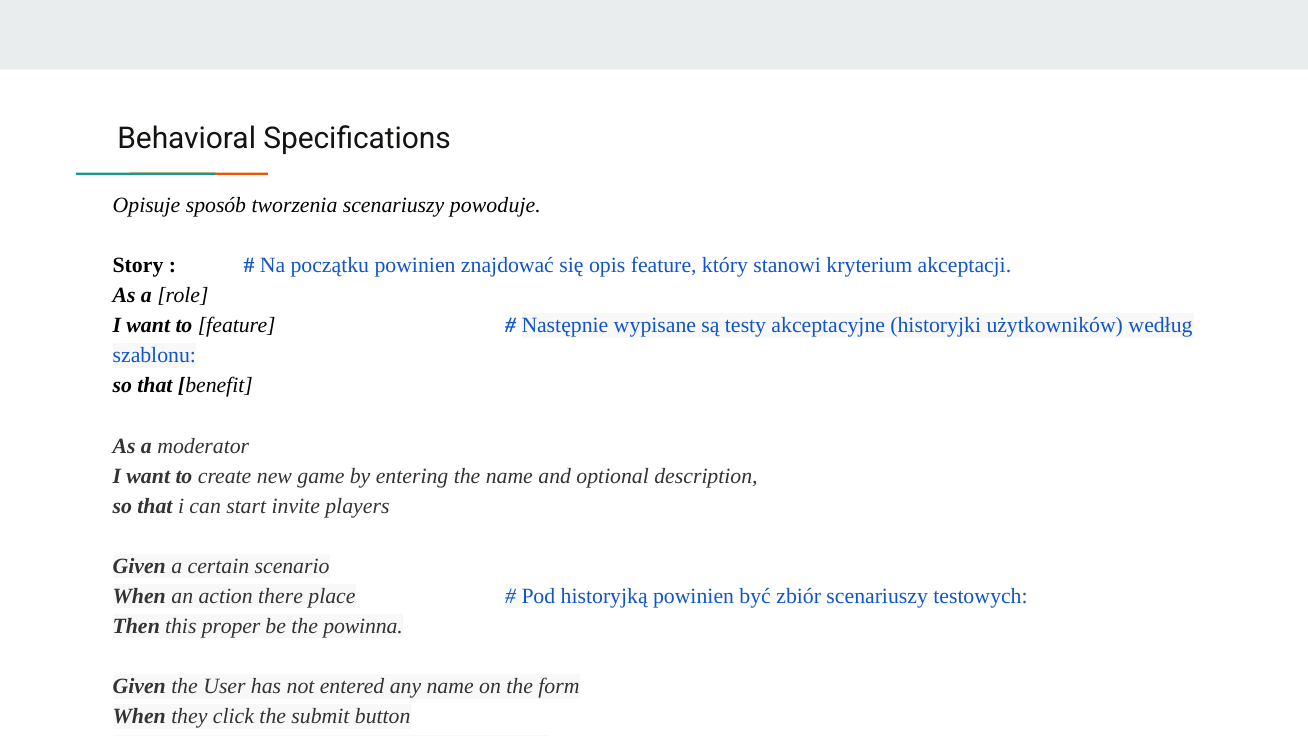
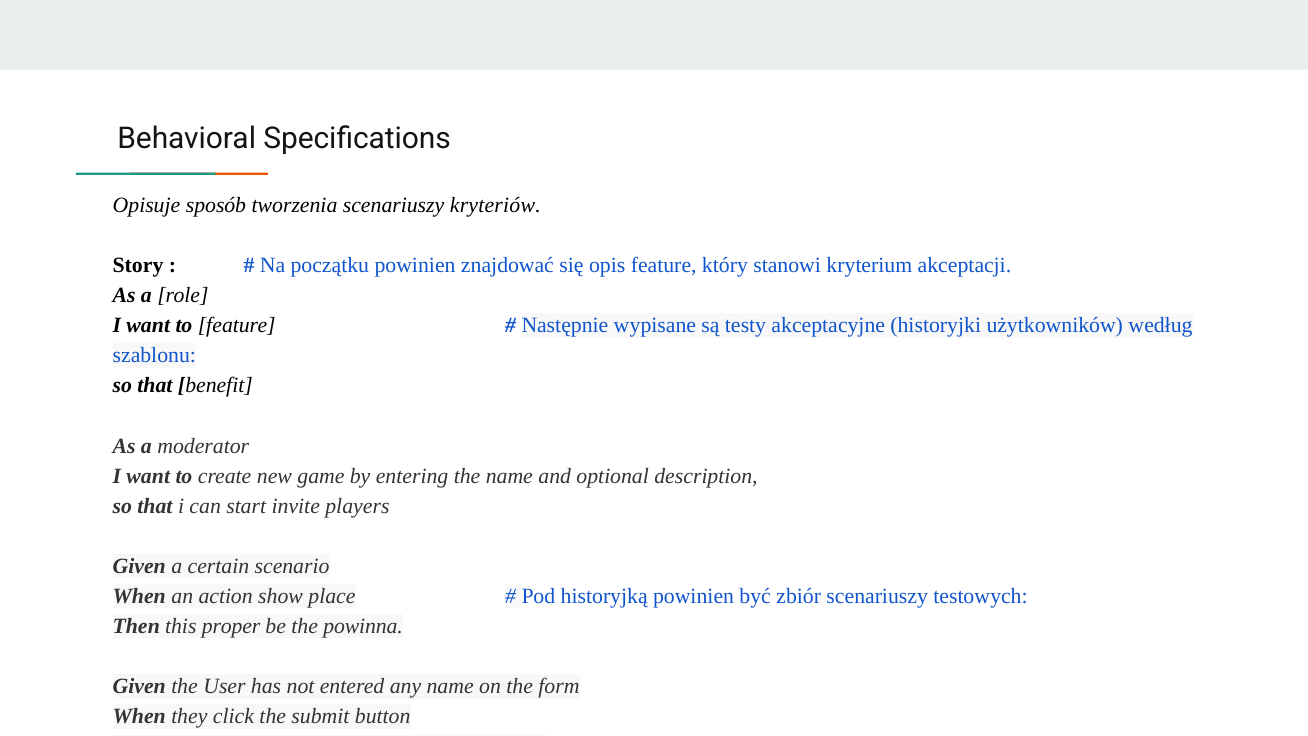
powoduje: powoduje -> kryteriów (495, 205)
action there: there -> show (281, 596)
